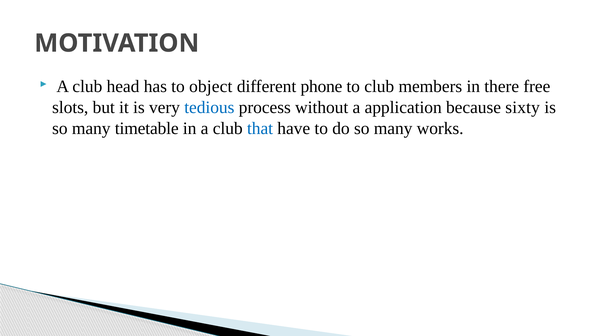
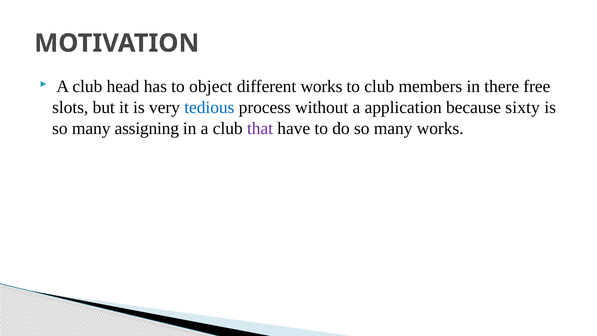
different phone: phone -> works (321, 86)
timetable: timetable -> assigning (147, 128)
that colour: blue -> purple (260, 128)
